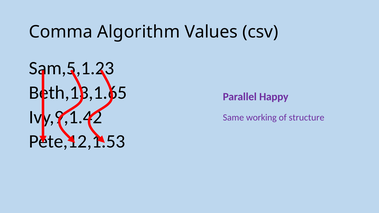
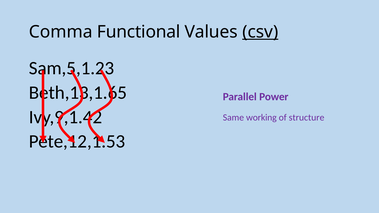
Algorithm: Algorithm -> Functional (139, 32)
csv underline: none -> present (260, 32)
Happy: Happy -> Power (274, 97)
